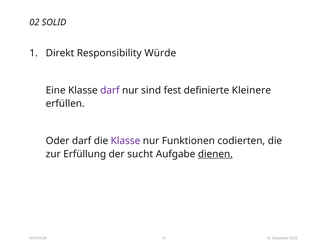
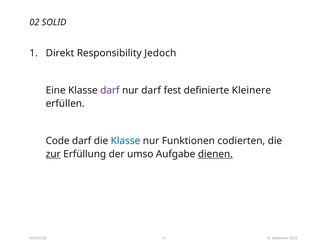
Würde: Würde -> Jedoch (160, 53)
nur sind: sind -> darf (151, 91)
Oder: Oder -> Code (58, 141)
Klasse colour: purple -> blue (126, 141)
zur underline: none -> present (53, 154)
sucht: sucht -> umso (140, 154)
